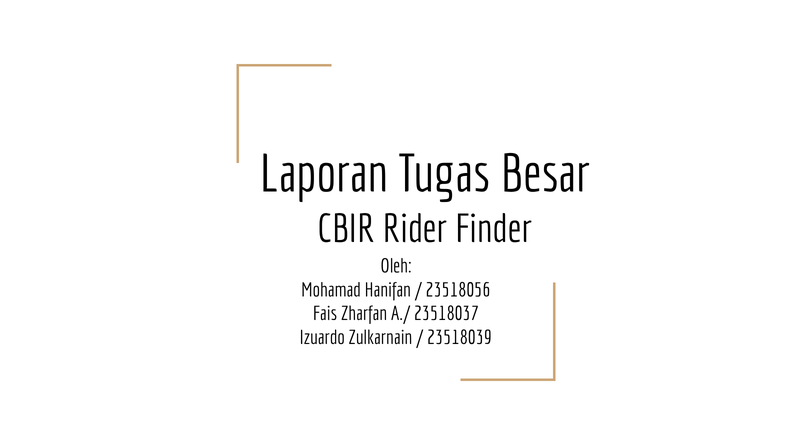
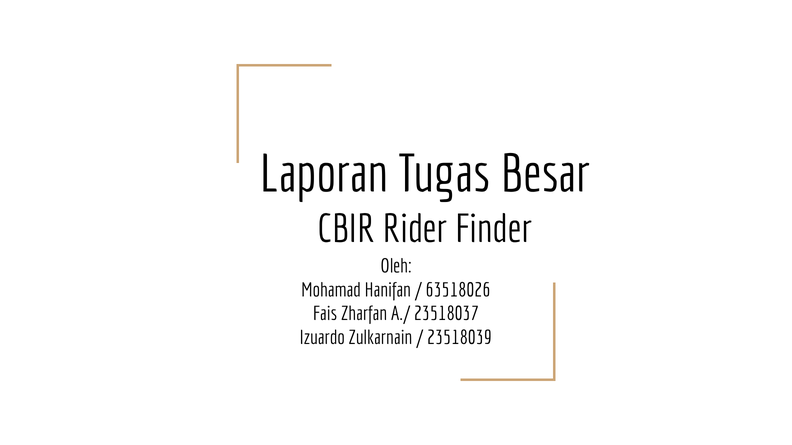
23518056: 23518056 -> 63518026 (458, 290)
